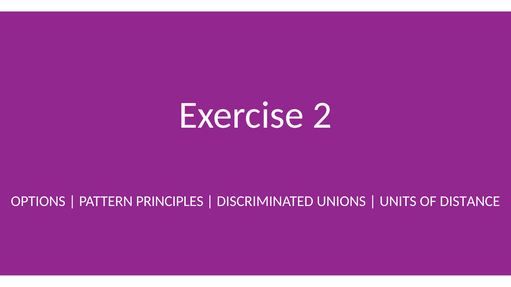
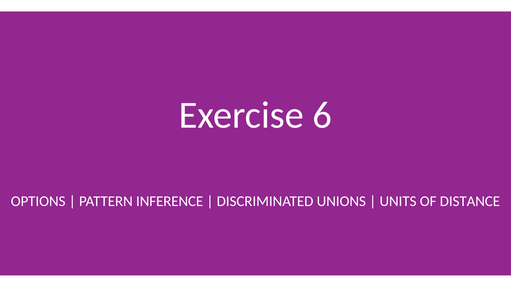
2: 2 -> 6 (322, 115)
PRINCIPLES: PRINCIPLES -> INFERENCE (170, 201)
